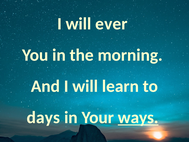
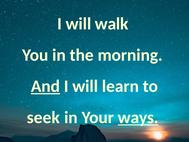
ever: ever -> walk (112, 24)
And underline: none -> present (45, 86)
days: days -> seek (43, 117)
